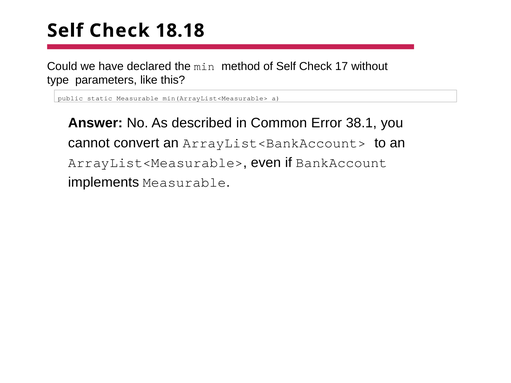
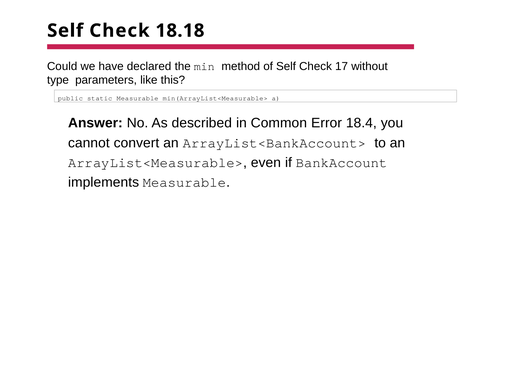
38.1: 38.1 -> 18.4 (361, 123)
